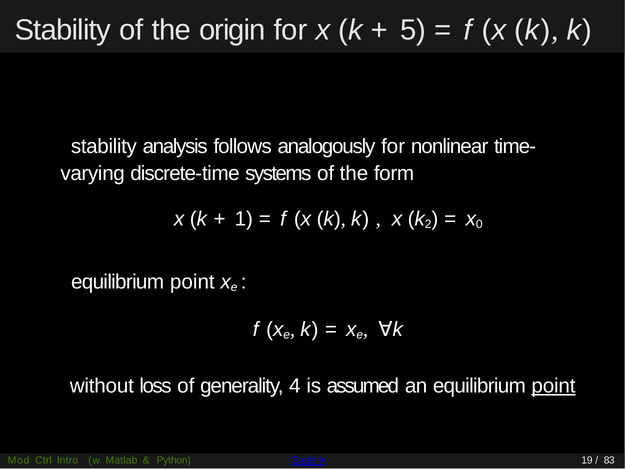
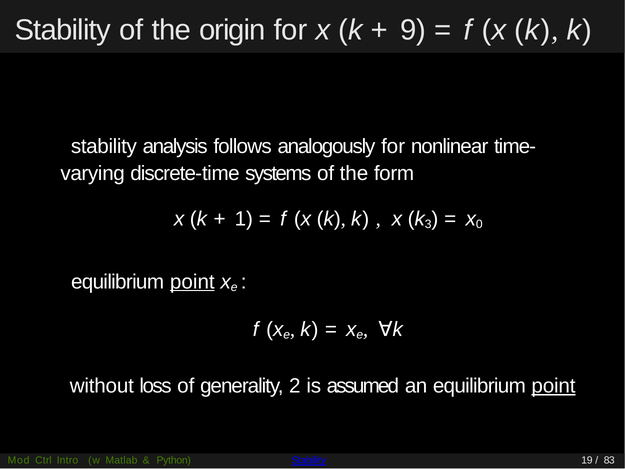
5: 5 -> 9 (413, 30)
2: 2 -> 3 (428, 224)
point underline: none -> present (192, 282)
4: 4 -> 2 (295, 386)
